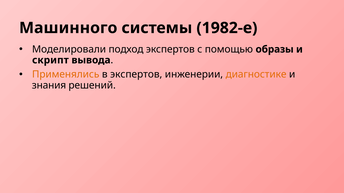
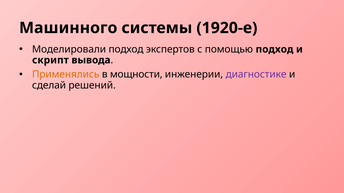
1982-е: 1982-е -> 1920-е (227, 28)
помощью образы: образы -> подход (275, 49)
в экспертов: экспертов -> мощности (136, 75)
диагностике colour: orange -> purple (256, 75)
знания: знания -> сделай (49, 85)
